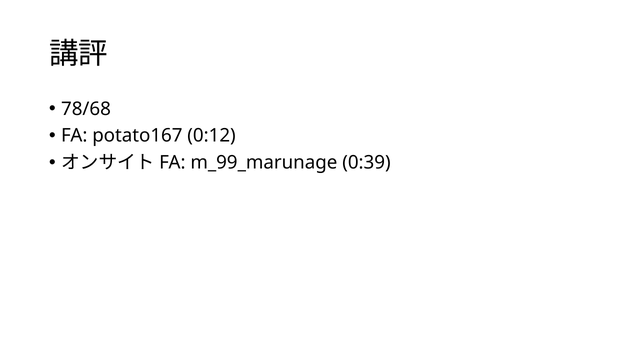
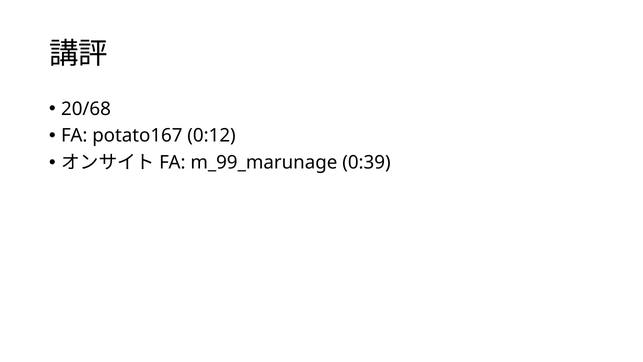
78/68: 78/68 -> 20/68 (86, 109)
